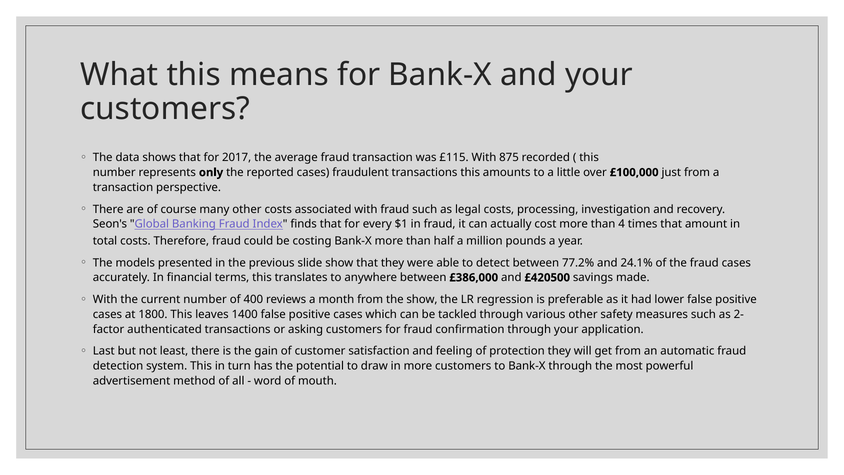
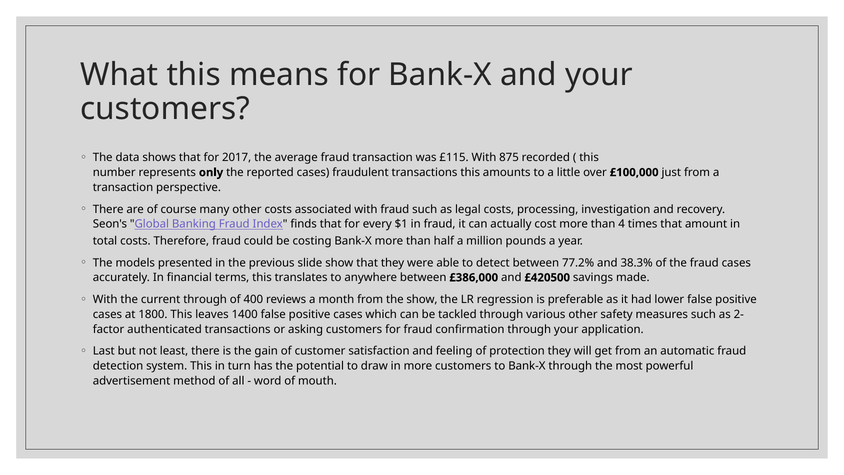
24.1%: 24.1% -> 38.3% (637, 263)
current number: number -> through (205, 299)
